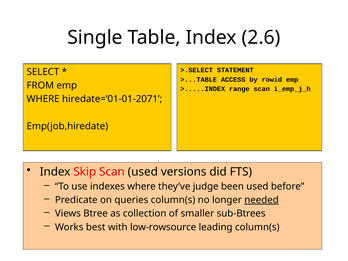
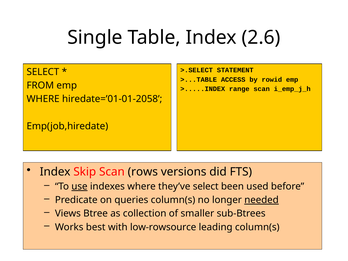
hiredate=’01-01-2071: hiredate=’01-01-2071 -> hiredate=’01-01-2058 (112, 99)
Scan used: used -> rows (143, 172)
use underline: none -> present (79, 186)
they’ve judge: judge -> select (206, 186)
